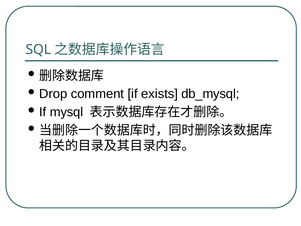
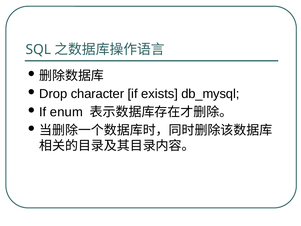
comment: comment -> character (97, 94)
mysql: mysql -> enum (66, 112)
